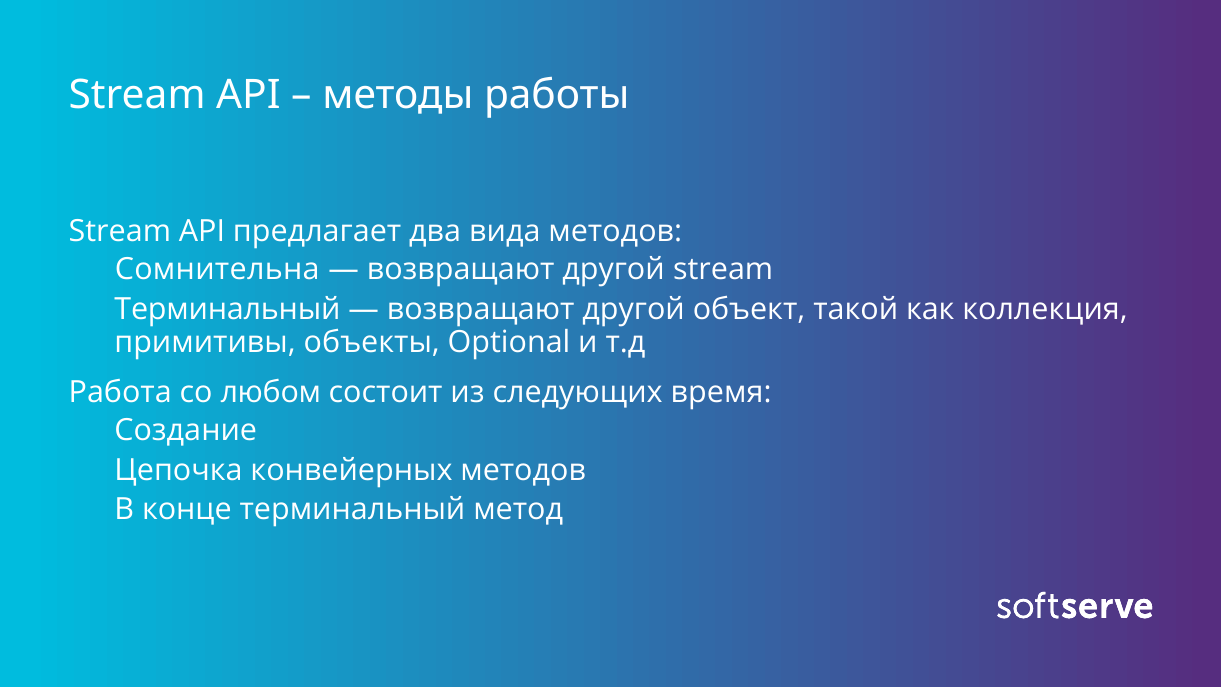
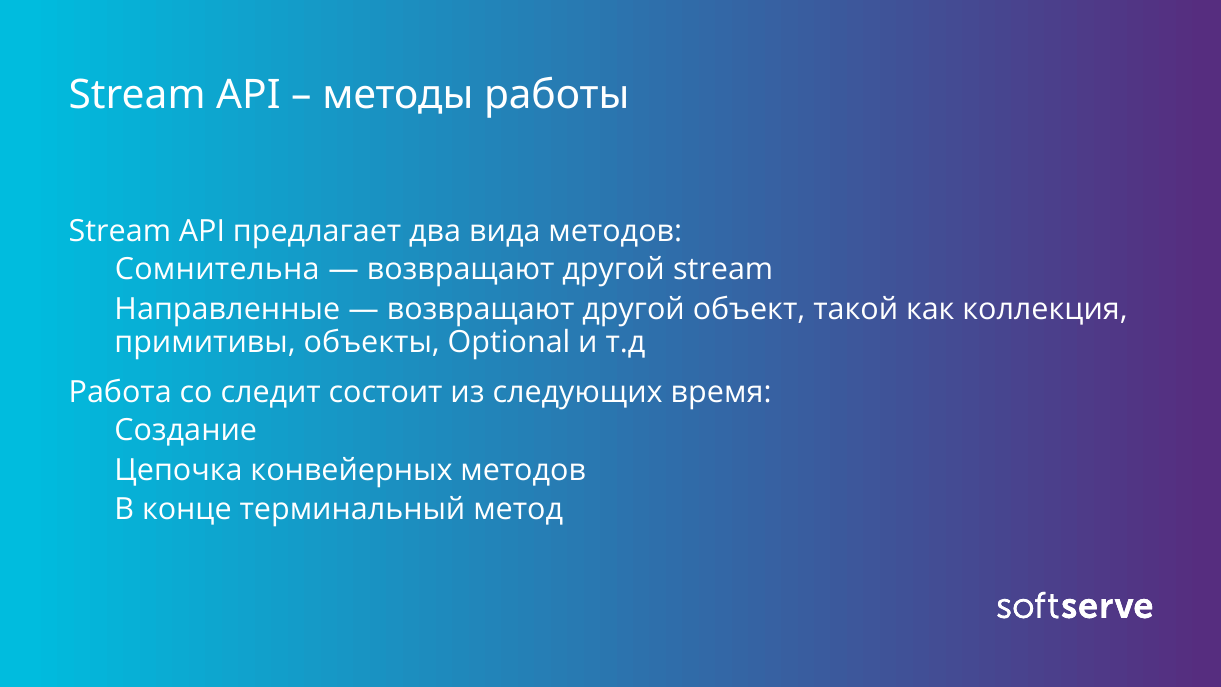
Терминальный: Терминальный -> Направленные (227, 309)
любом: любом -> следит (271, 392)
